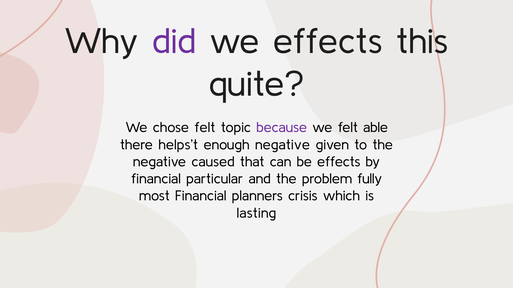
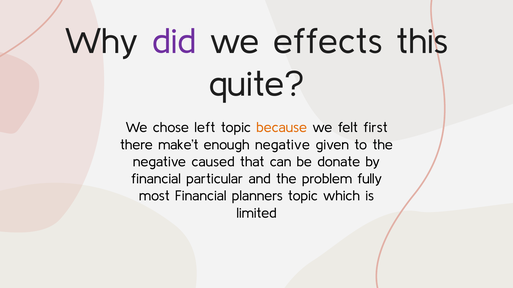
chose felt: felt -> left (205, 128)
because colour: purple -> orange (282, 128)
able: able -> first (375, 128)
helps’t: helps’t -> make’t (178, 145)
be effects: effects -> donate (339, 162)
planners crisis: crisis -> topic (303, 196)
lasting: lasting -> limited (257, 213)
